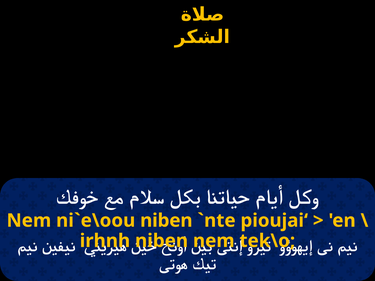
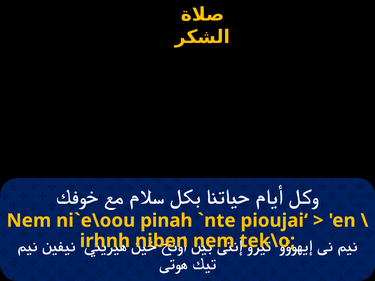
niben: niben -> pinah (166, 221)
